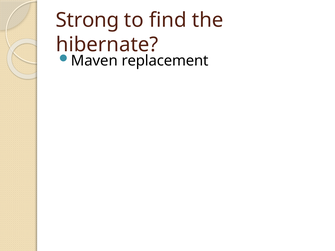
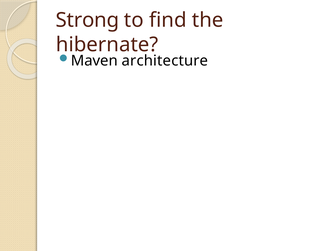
replacement: replacement -> architecture (165, 61)
